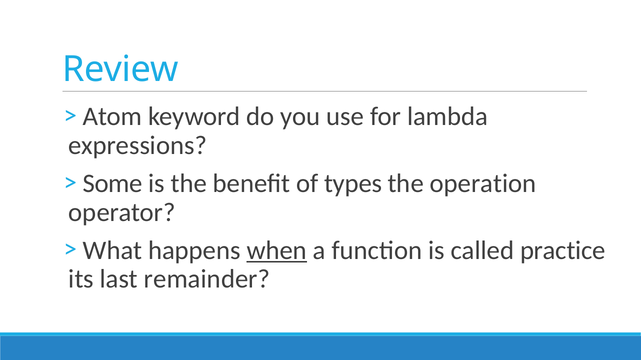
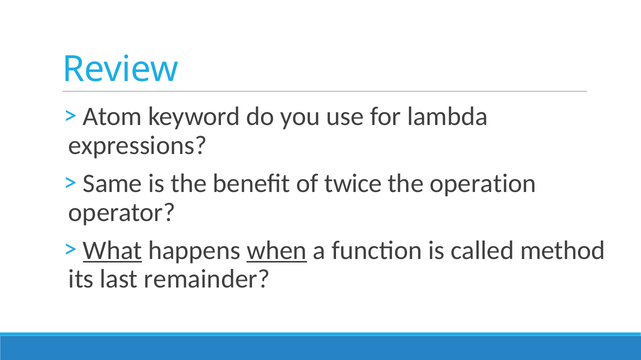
Some: Some -> Same (113, 184)
types: types -> twice (353, 184)
What underline: none -> present (113, 251)
practice: practice -> method (563, 251)
